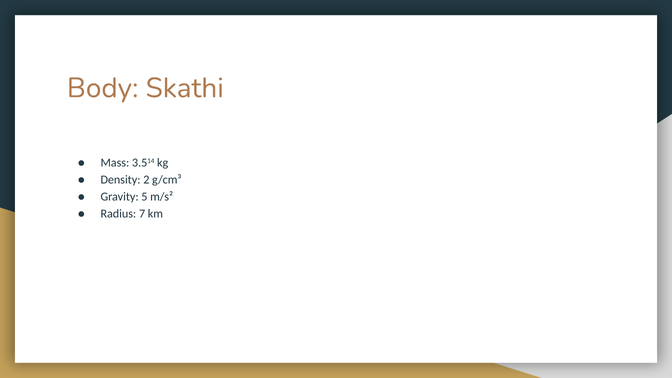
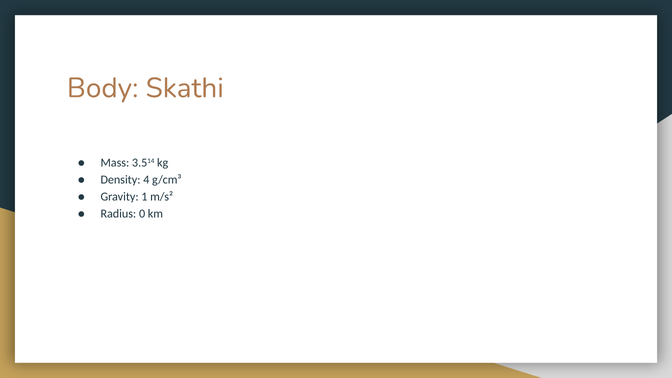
2: 2 -> 4 (146, 180)
5: 5 -> 1 (144, 197)
7: 7 -> 0 (142, 214)
